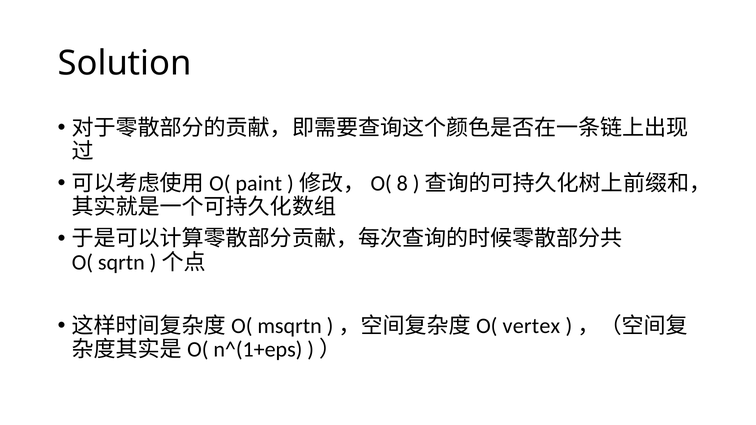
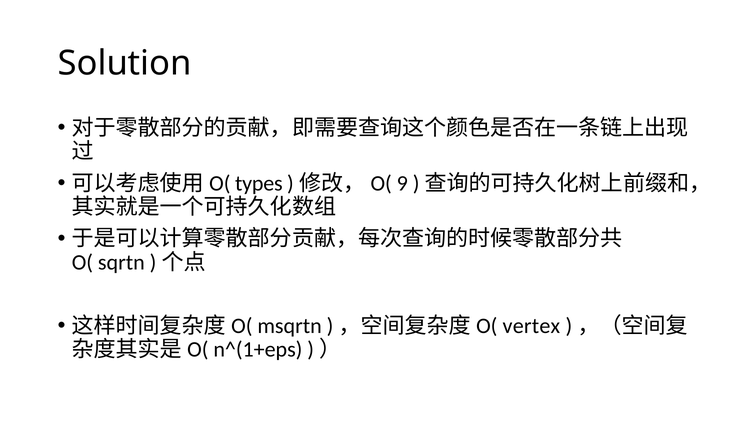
paint: paint -> types (259, 183)
8: 8 -> 9 (402, 183)
